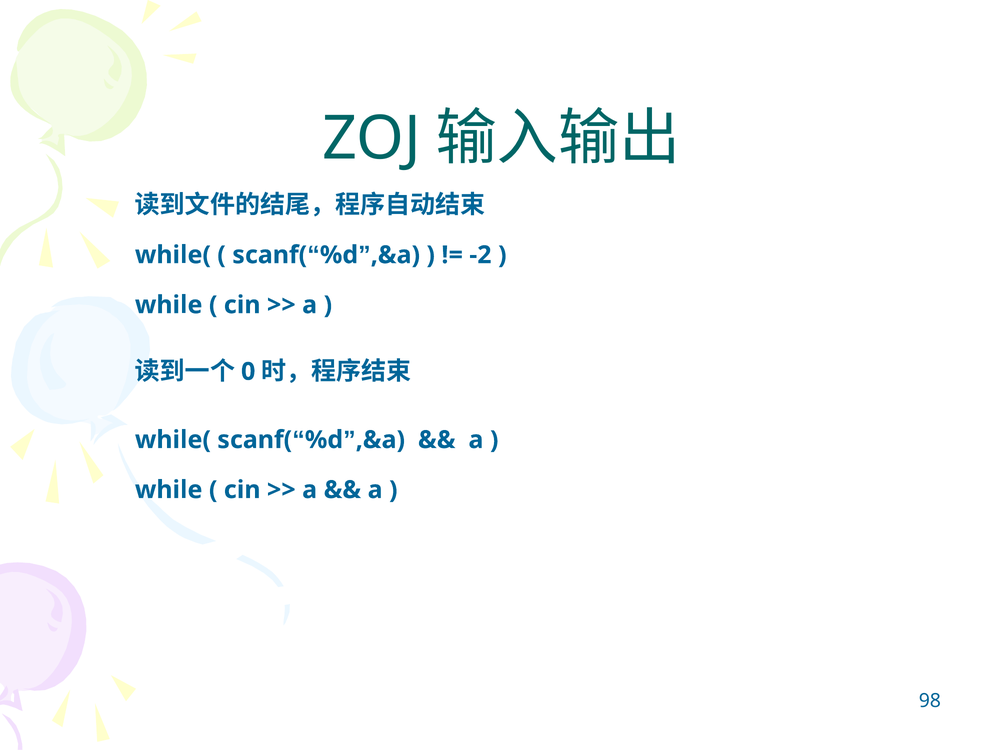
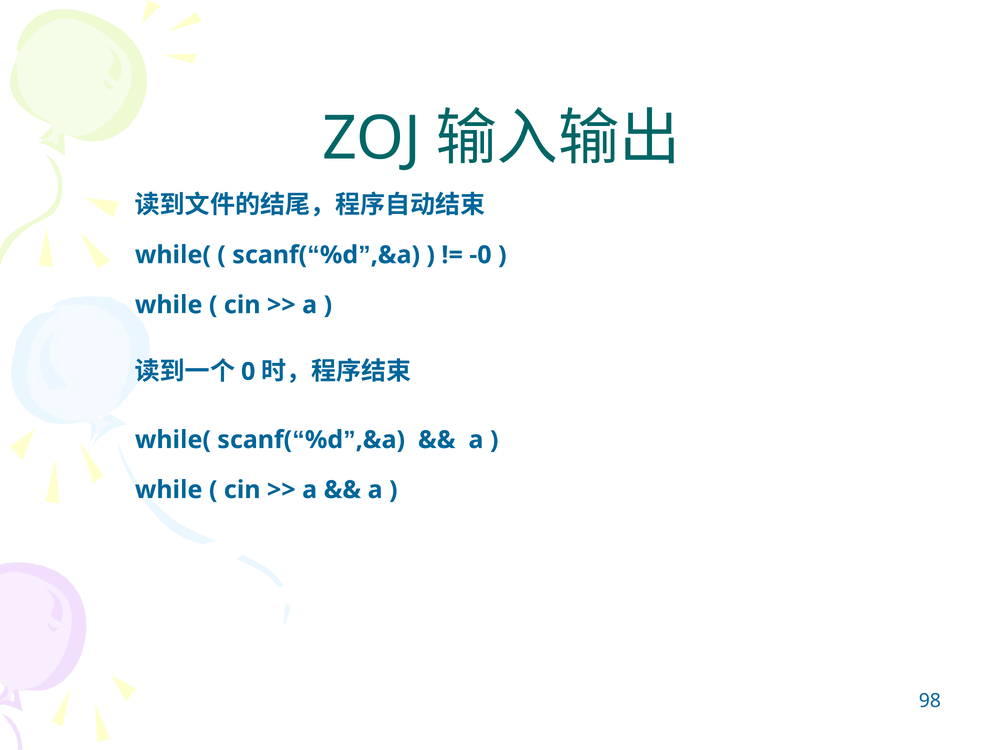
-2: -2 -> -0 (480, 255)
